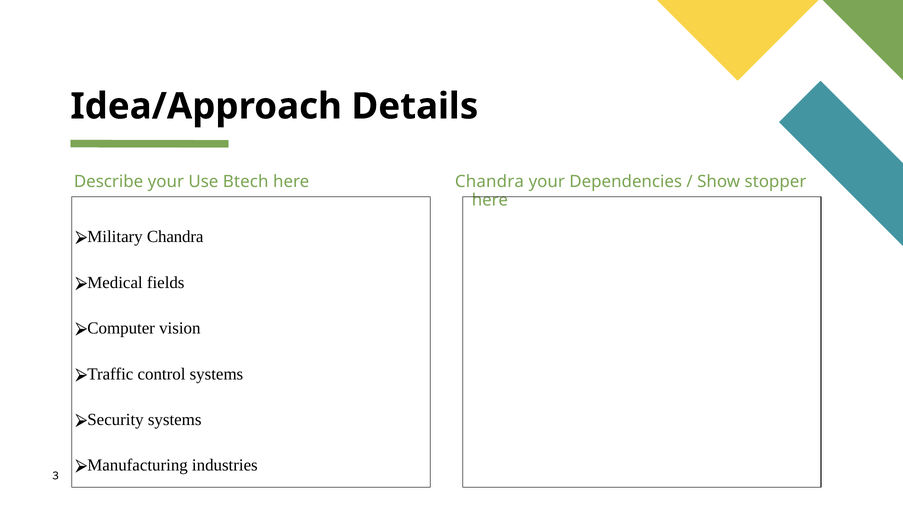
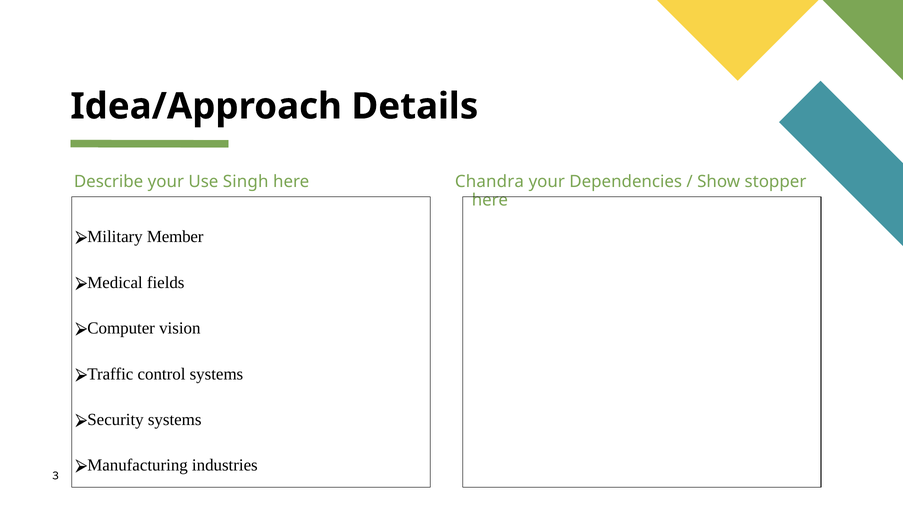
Btech: Btech -> Singh (246, 182)
⮚Military Chandra: Chandra -> Member (175, 237)
